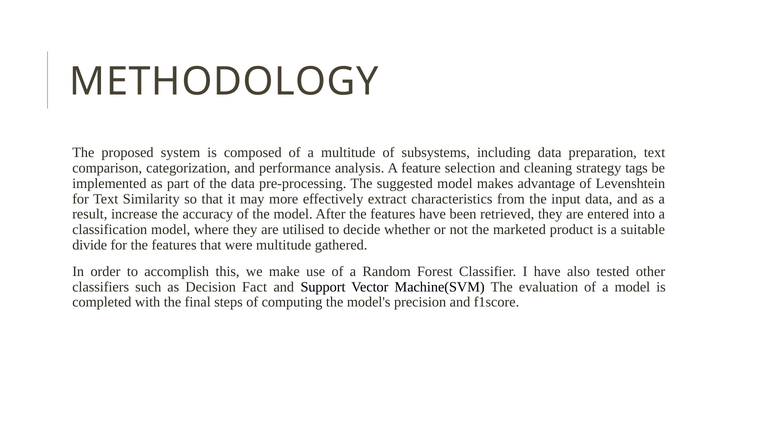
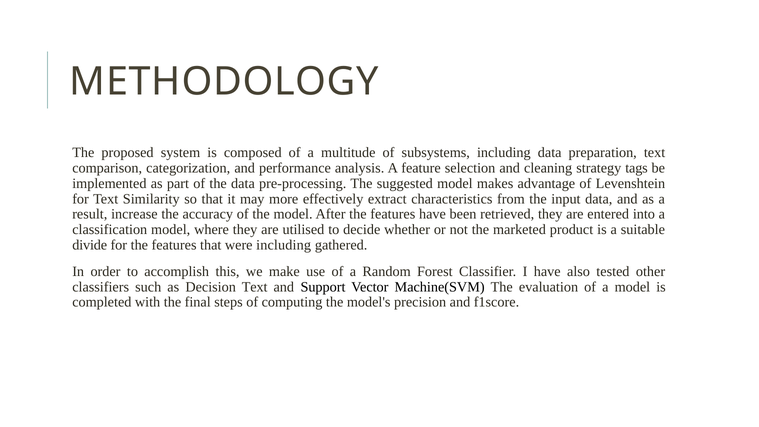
were multitude: multitude -> including (284, 245)
Decision Fact: Fact -> Text (255, 287)
